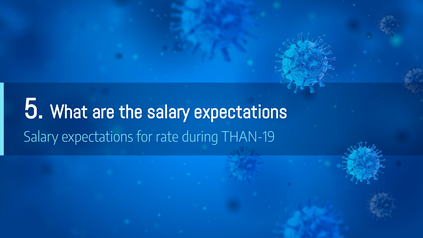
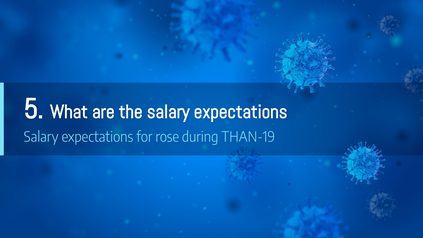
rate: rate -> rose (167, 137)
